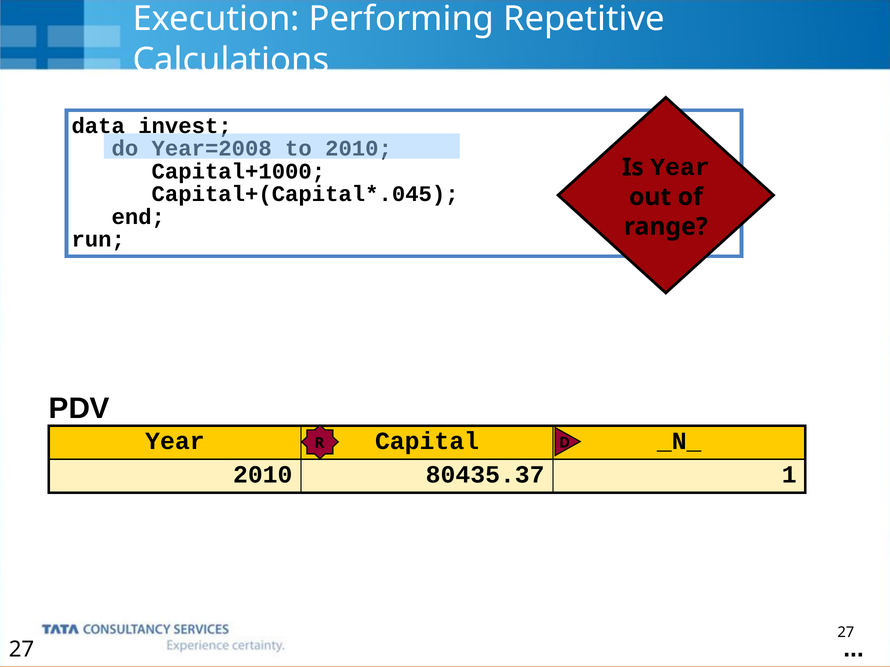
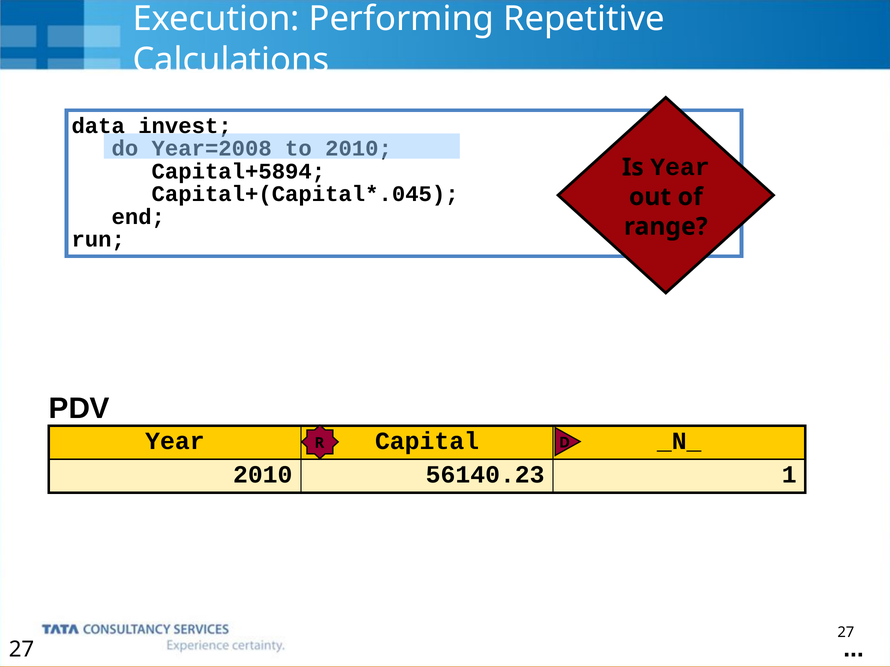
Capital+1000: Capital+1000 -> Capital+5894 (238, 171)
80435.37: 80435.37 -> 56140.23 (485, 475)
